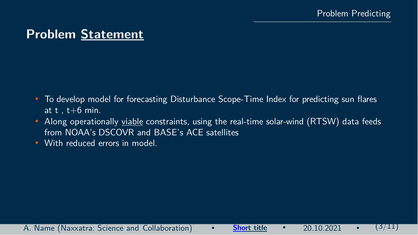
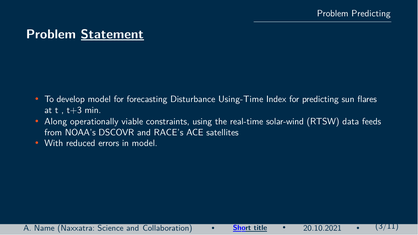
Scope-Time: Scope-Time -> Using-Time (241, 99)
t+6: t+6 -> t+3 (74, 110)
viable underline: present -> none (132, 122)
BASE’s: BASE’s -> RACE’s (169, 133)
